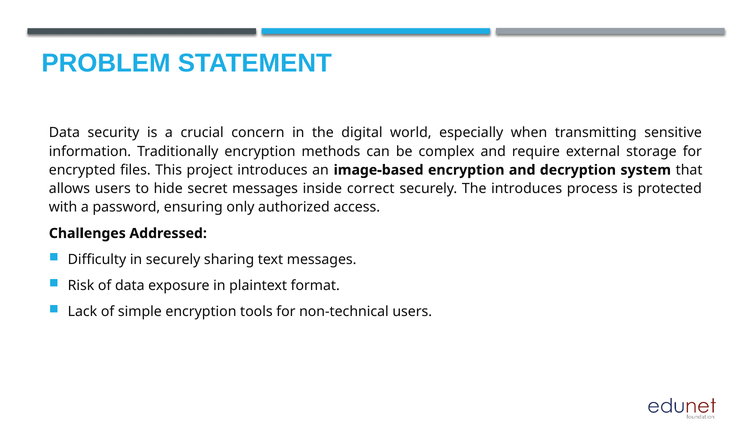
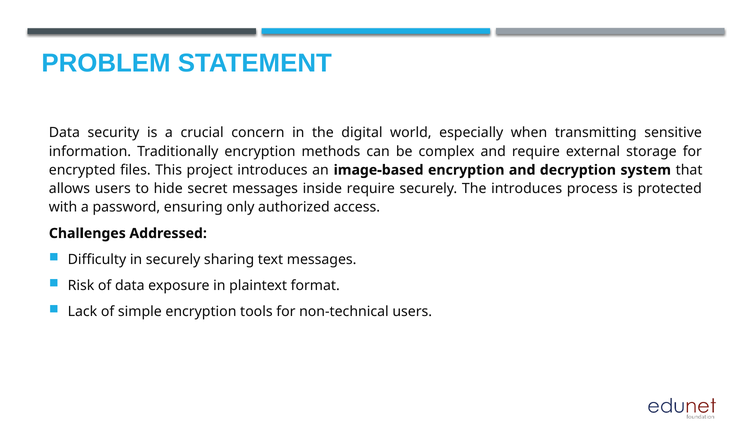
inside correct: correct -> require (371, 189)
